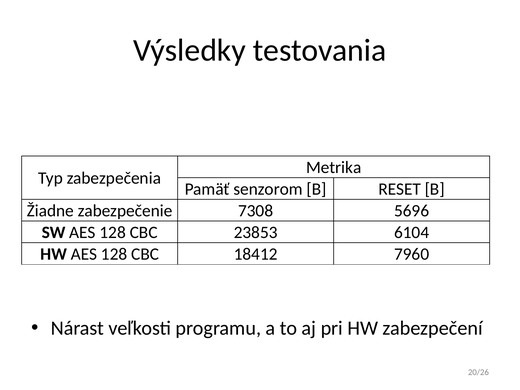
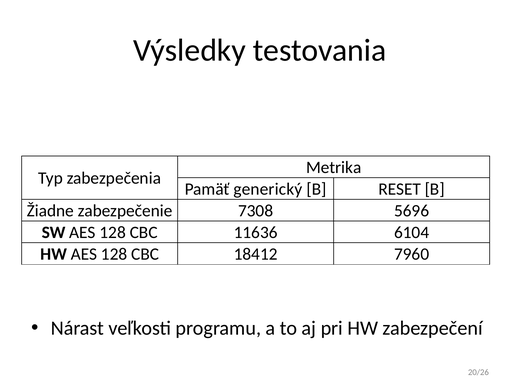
senzorom: senzorom -> generický (268, 189)
23853: 23853 -> 11636 (256, 232)
